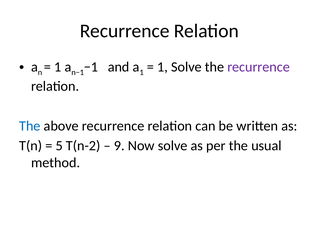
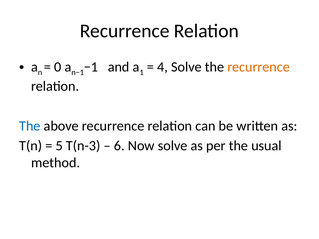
1: 1 -> 0 (58, 67)
1: 1 -> 4 (162, 67)
recurrence colour: purple -> orange (259, 67)
T(n-2: T(n-2 -> T(n-3 (83, 146)
9: 9 -> 6 (119, 146)
